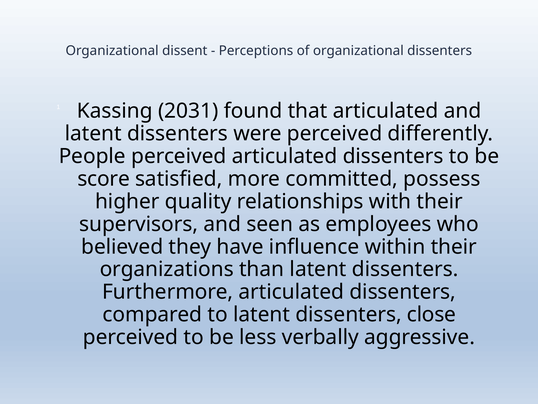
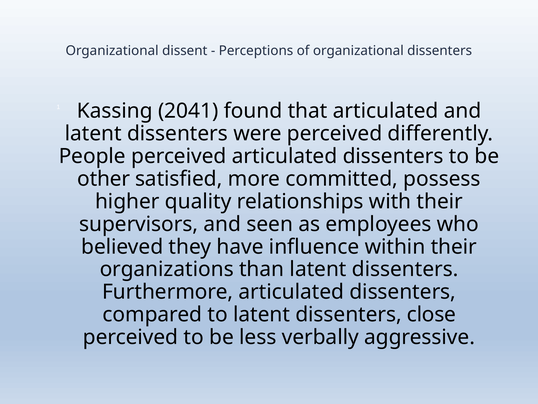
2031: 2031 -> 2041 (188, 111)
score: score -> other (104, 179)
